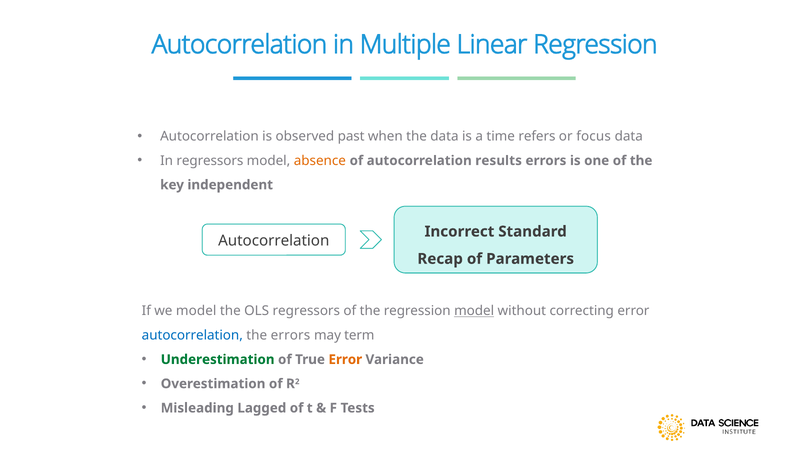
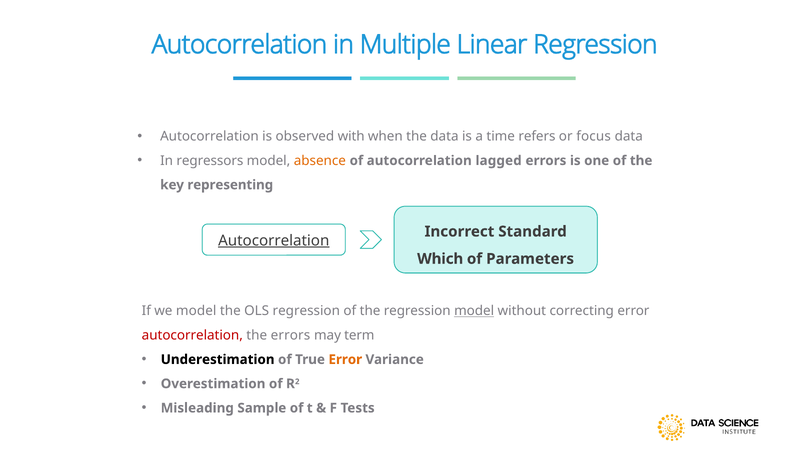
past: past -> with (351, 136)
results: results -> lagged (499, 161)
independent: independent -> representing (230, 185)
Autocorrelation underline: none -> present (274, 241)
Recap: Recap -> Which (440, 259)
OLS regressors: regressors -> regression (306, 311)
autocorrelation colour: blue -> red (192, 335)
Underestimation colour: green -> black (218, 360)
Lagged: Lagged -> Sample (262, 408)
